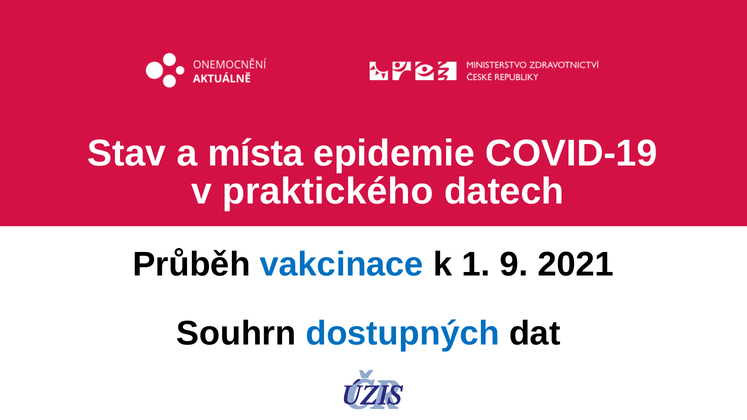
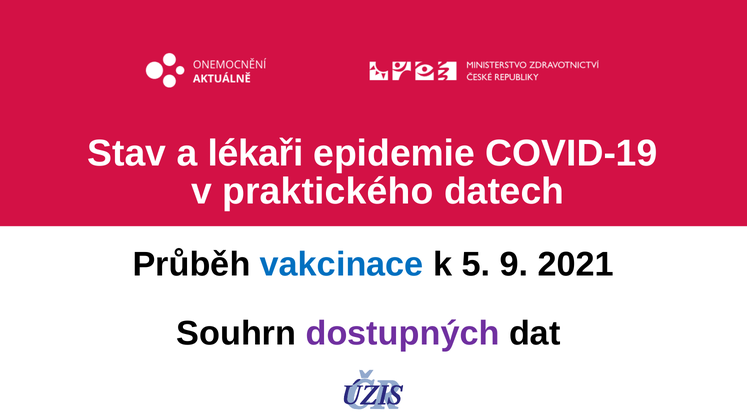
místa: místa -> lékaři (256, 154)
1: 1 -> 5 (476, 265)
dostupných colour: blue -> purple (403, 334)
